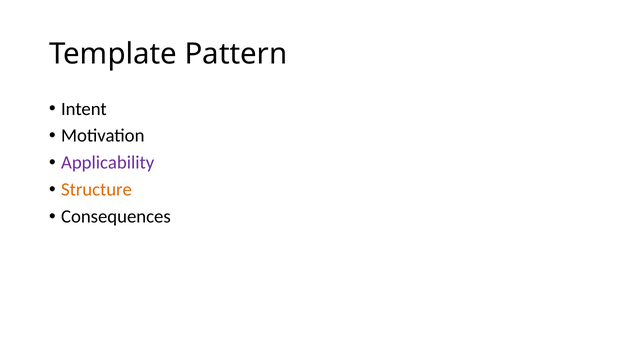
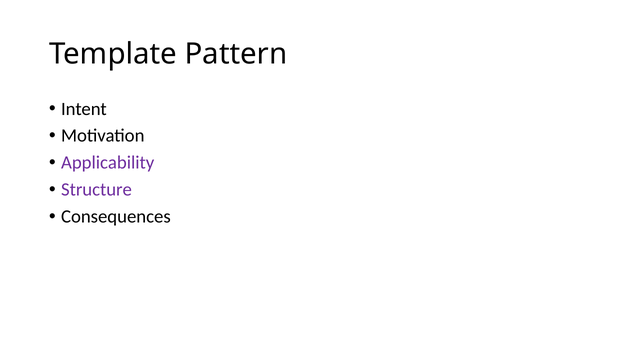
Structure colour: orange -> purple (96, 190)
